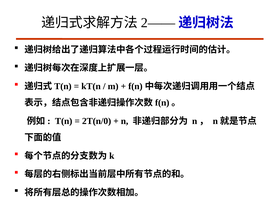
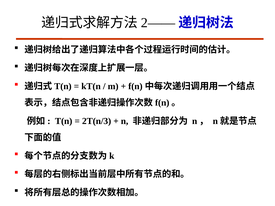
2T(n/0: 2T(n/0 -> 2T(n/3 (97, 121)
